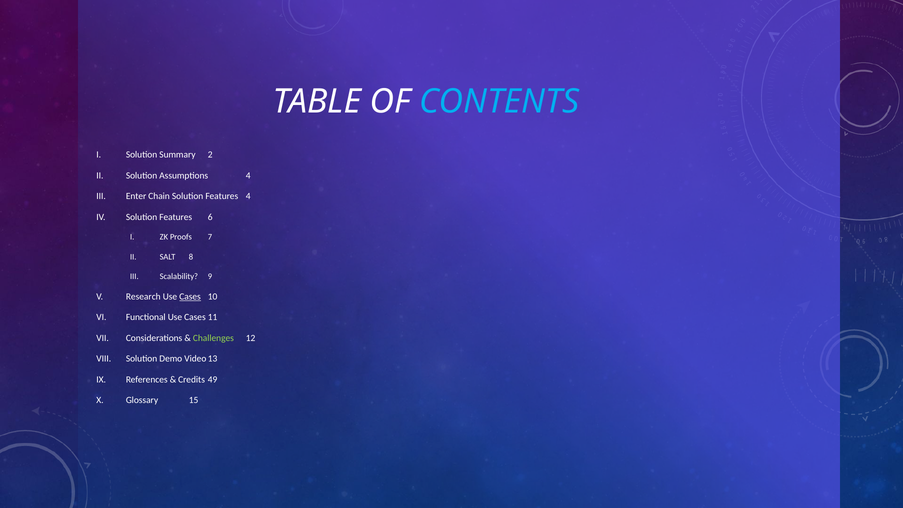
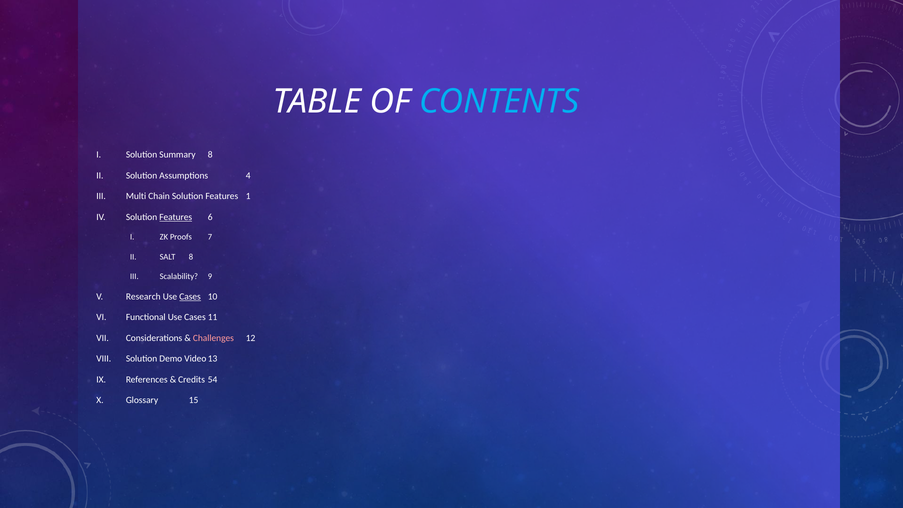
Summary 2: 2 -> 8 (210, 155)
Enter: Enter -> Multi (136, 196)
Features 4: 4 -> 1 (248, 196)
Features underline: none -> present (176, 217)
Challenges colour: light green -> pink (213, 338)
49: 49 -> 54 (213, 379)
